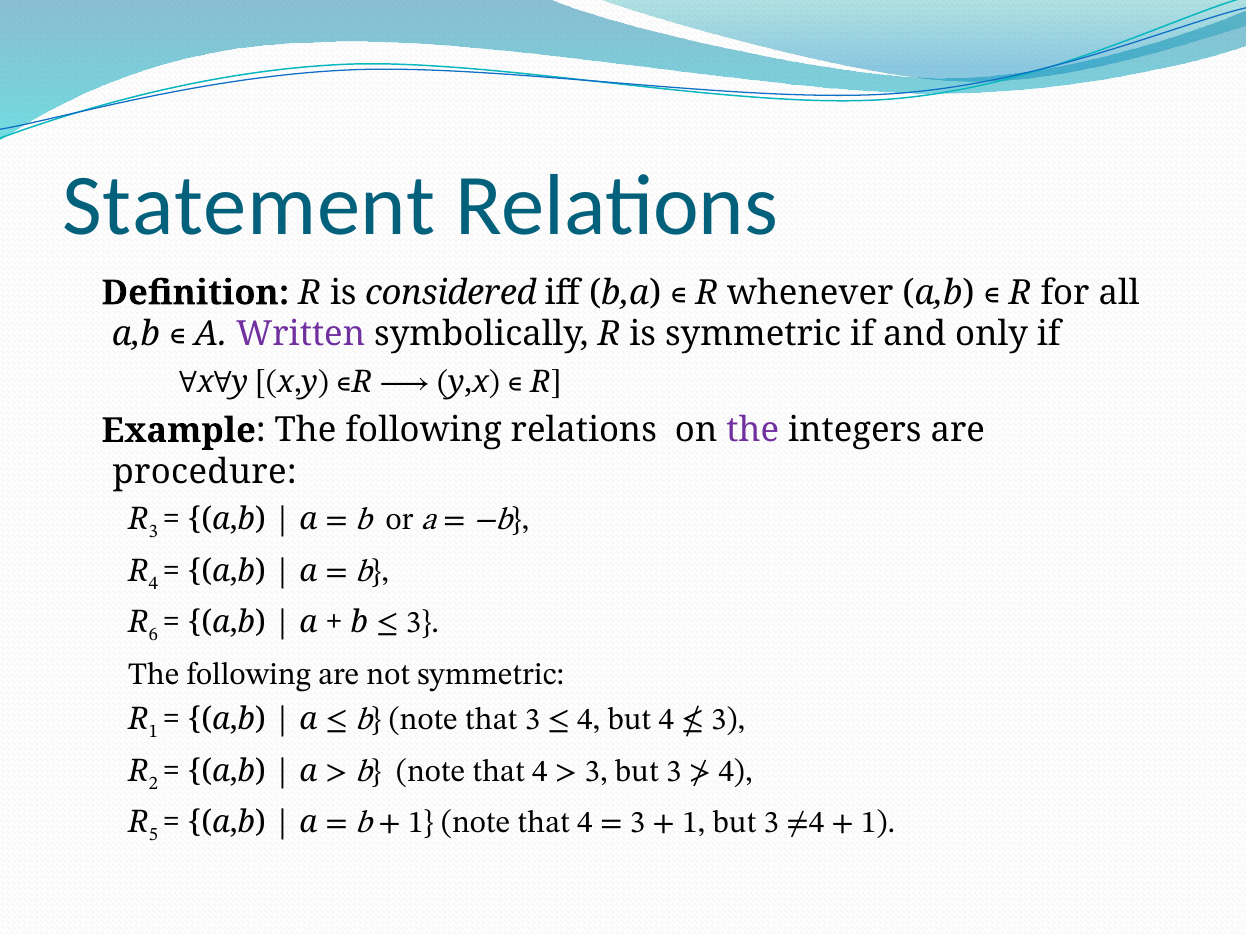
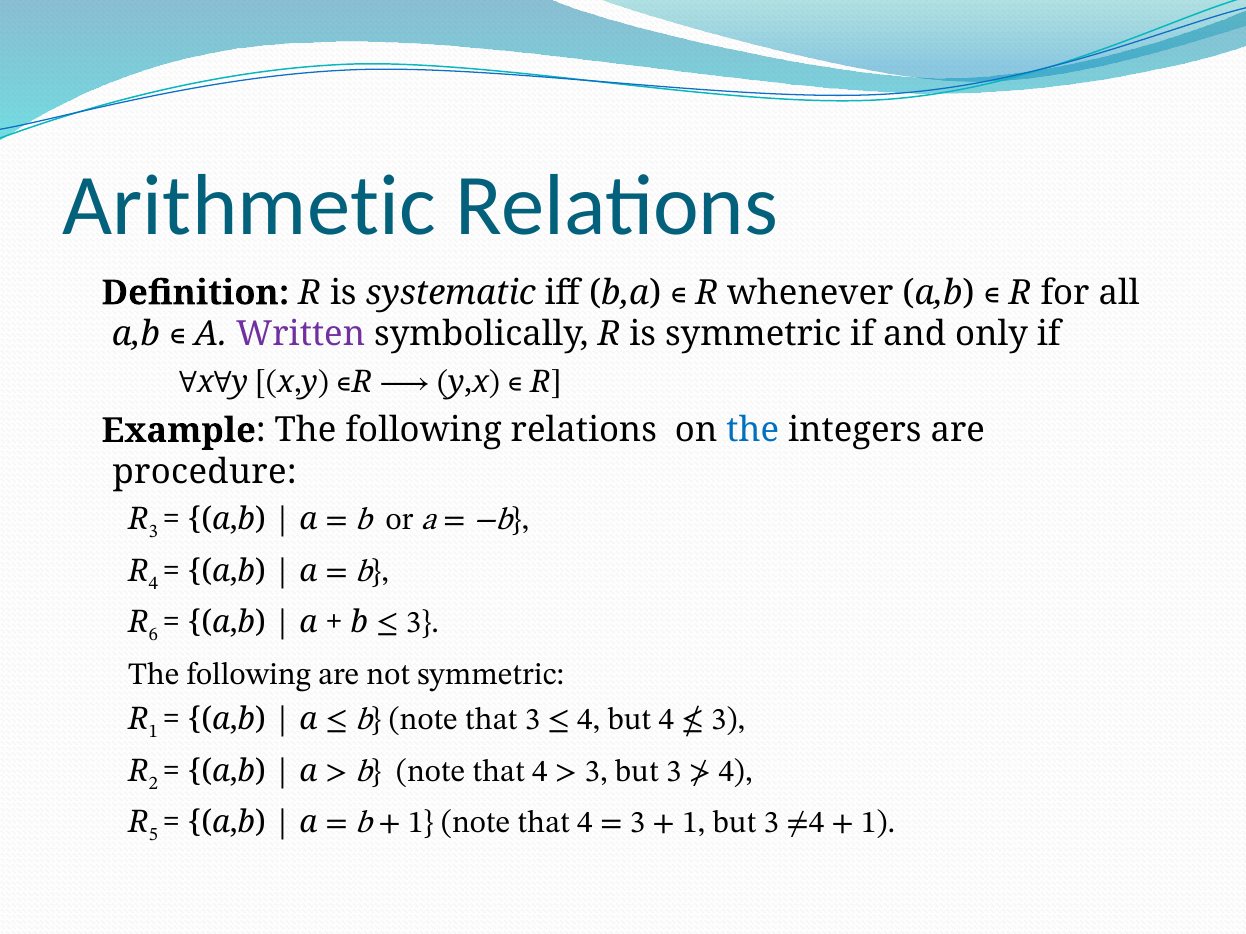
Statement: Statement -> Arithmetic (249, 206)
considered: considered -> systematic (451, 293)
the colour: purple -> blue (753, 431)
